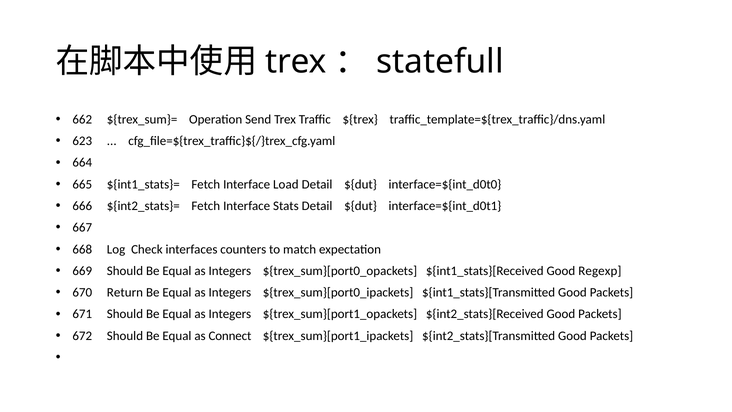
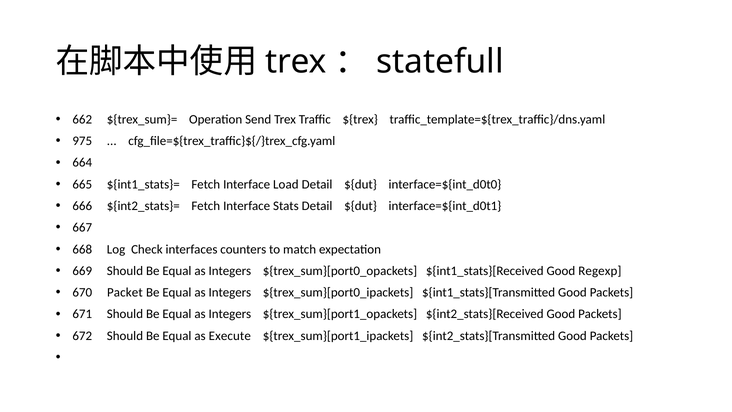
623: 623 -> 975 (82, 141)
Return: Return -> Packet (125, 292)
Connect: Connect -> Execute (230, 336)
